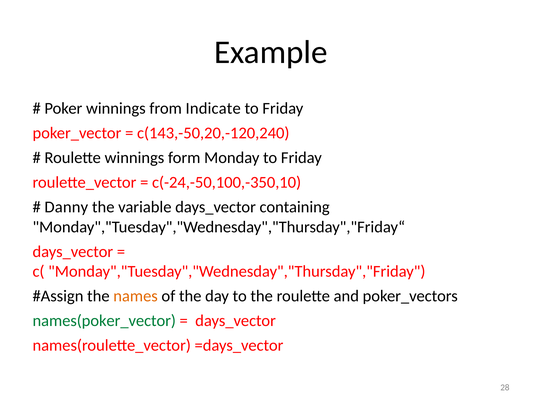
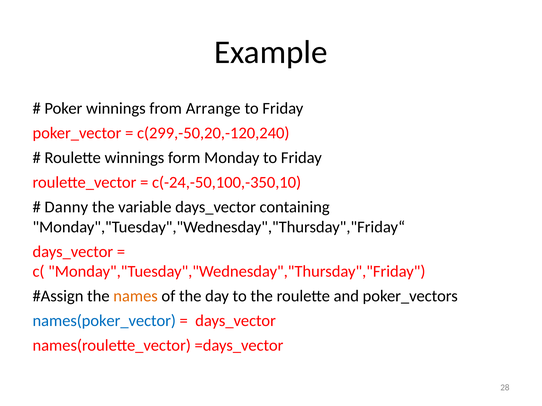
Indicate: Indicate -> Arrange (213, 109)
c(143,-50,20,-120,240: c(143,-50,20,-120,240 -> c(299,-50,20,-120,240 (213, 133)
names(poker_vector colour: green -> blue (104, 321)
